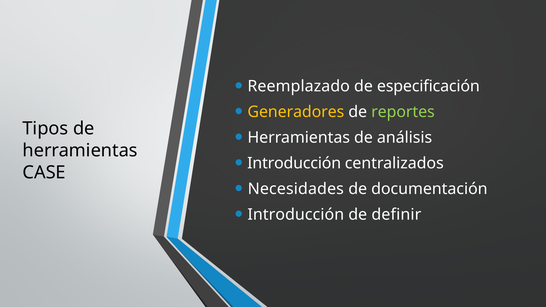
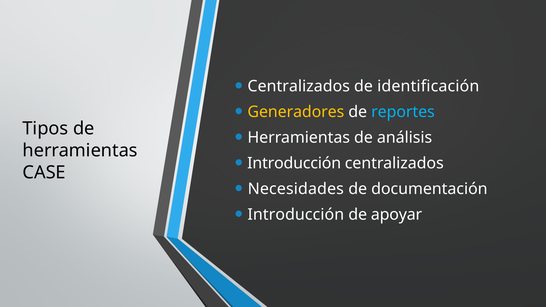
Reemplazado: Reemplazado -> Centralizados (299, 86)
especificación: especificación -> identificación (428, 86)
reportes colour: light green -> light blue (403, 112)
definir: definir -> apoyar (397, 215)
